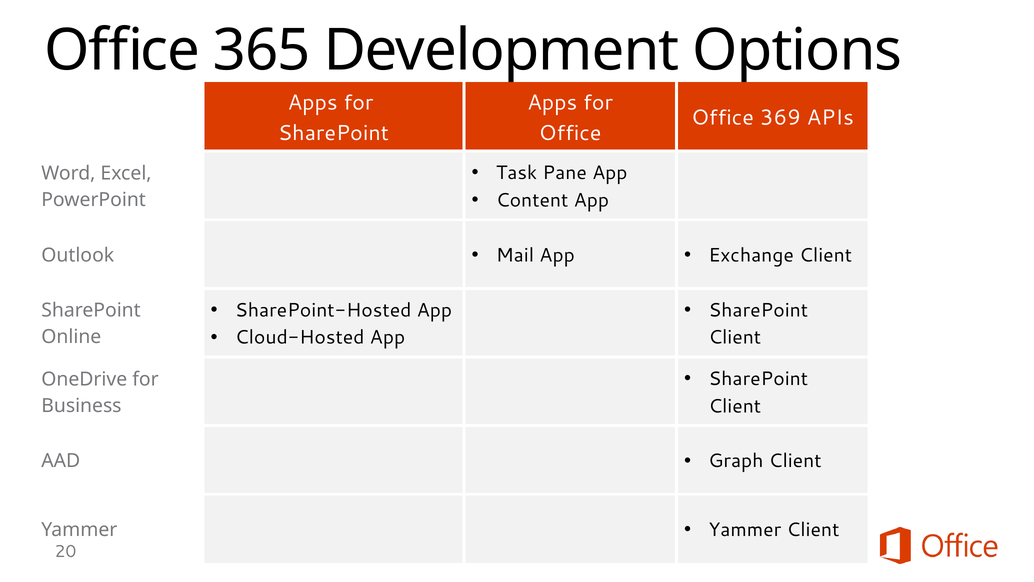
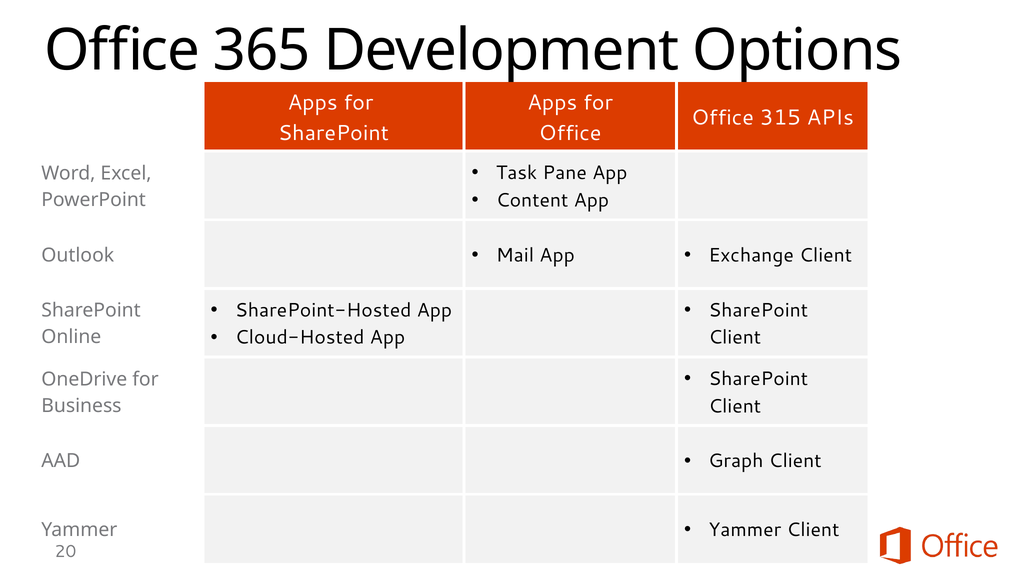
369: 369 -> 315 (780, 118)
